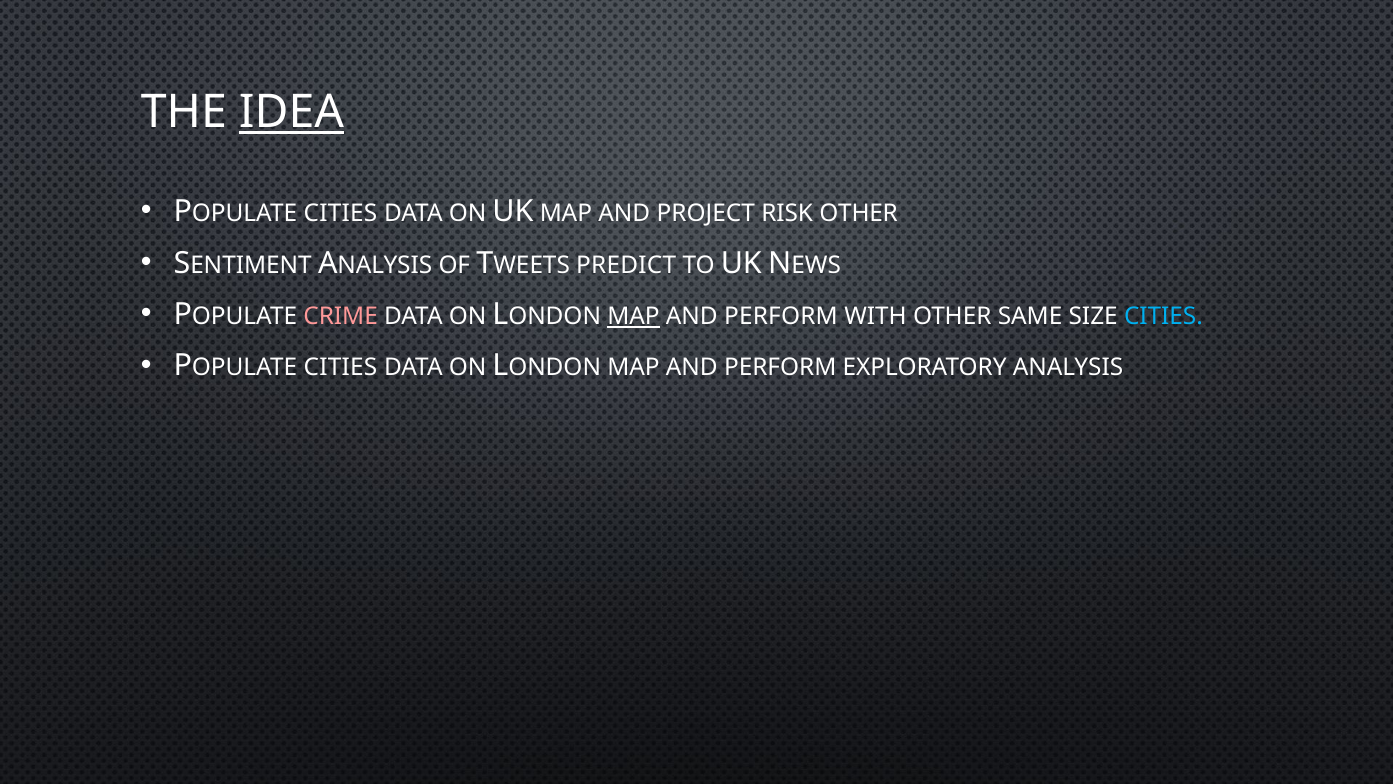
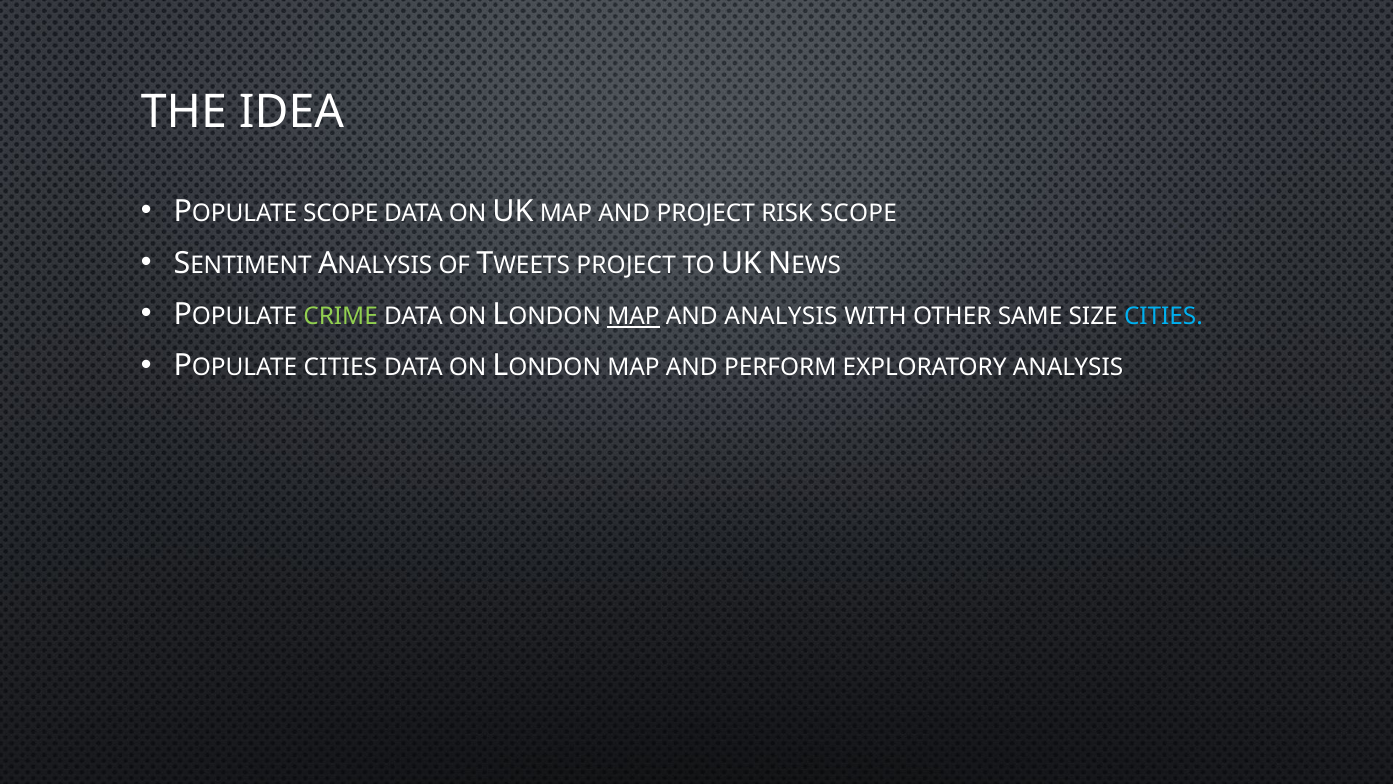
IDEA underline: present -> none (292, 112)
CITIES: CITIES -> SCOPE (341, 213)
RISK OTHER: OTHER -> SCOPE (858, 213)
PREDICT: PREDICT -> PROJECT (626, 265)
CRIME colour: pink -> light green (341, 316)
PERFORM: PERFORM -> ANALYSIS (781, 316)
